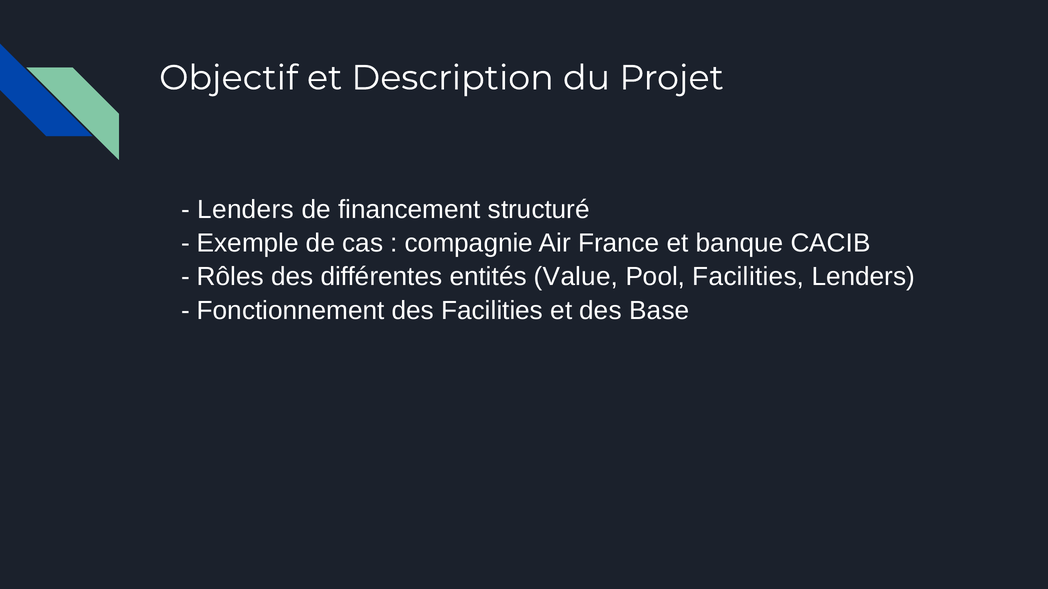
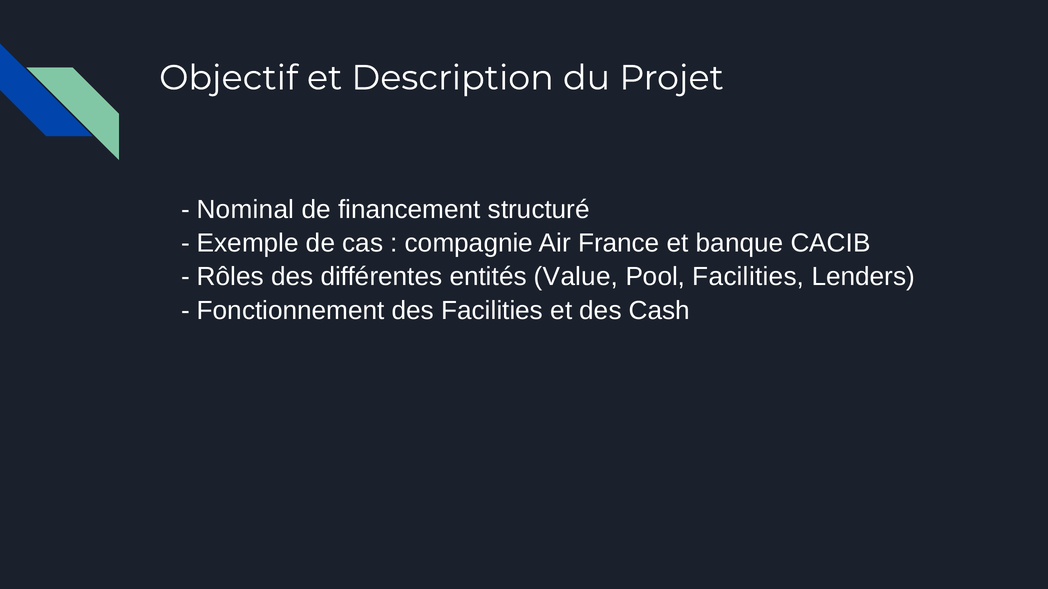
Lenders: Lenders -> Nominal (246, 210)
Base: Base -> Cash (659, 311)
